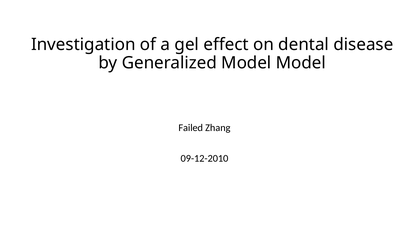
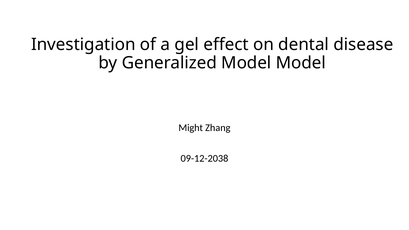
Failed: Failed -> Might (191, 128)
09-12-2010: 09-12-2010 -> 09-12-2038 (204, 158)
